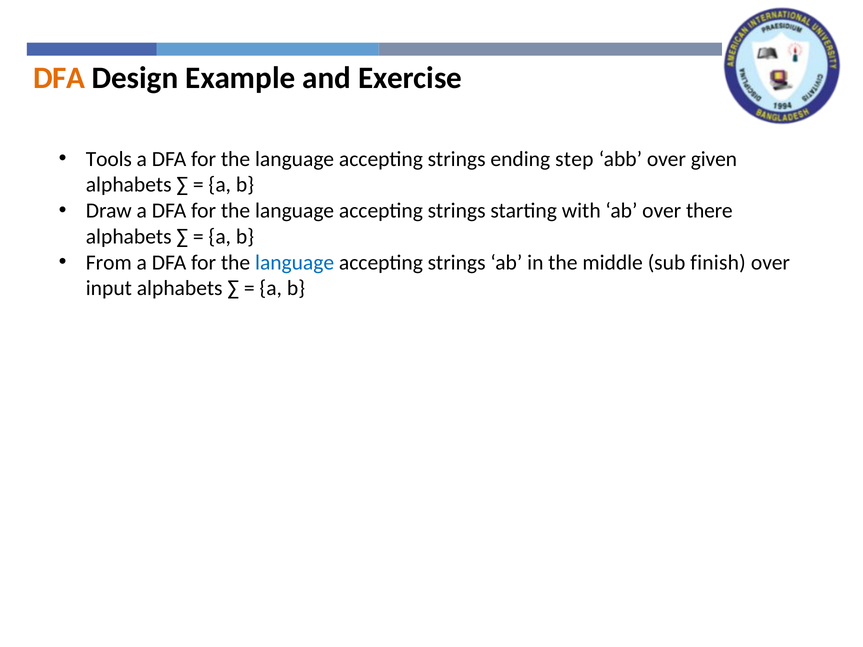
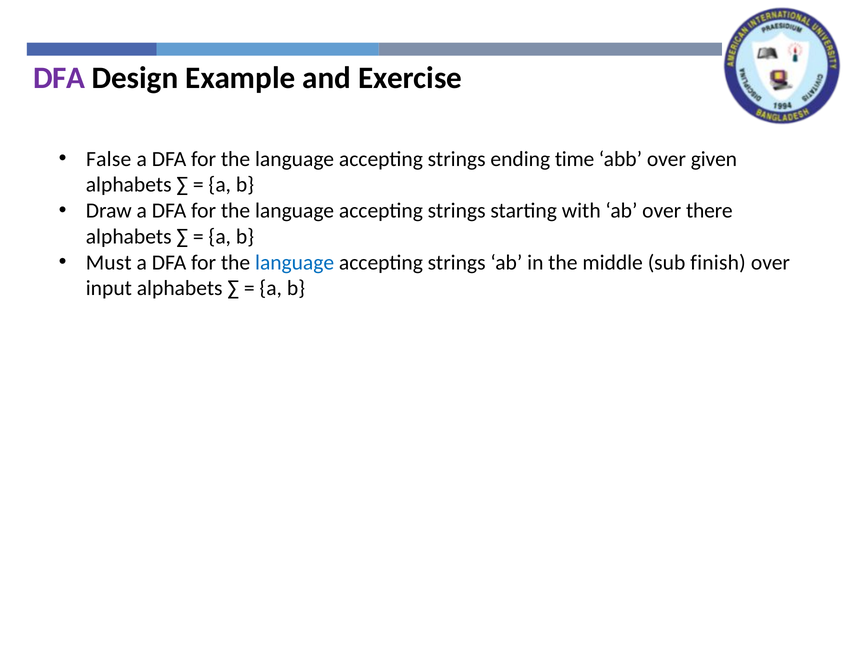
DFA colour: orange -> purple (59, 78)
Tools: Tools -> False (109, 159)
step: step -> time (575, 159)
From: From -> Must (109, 263)
